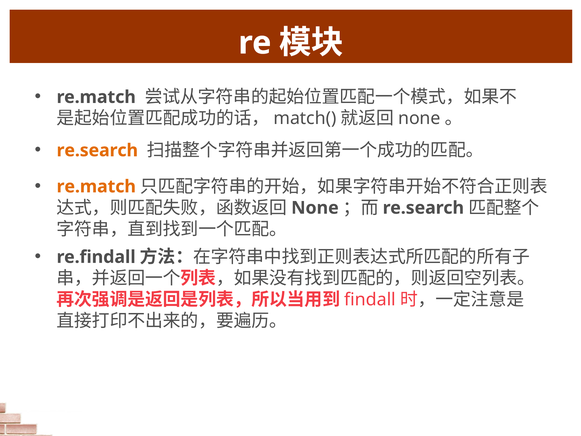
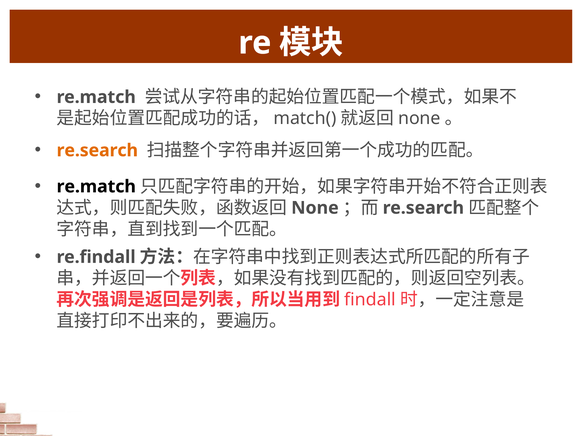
re.match colour: orange -> black (96, 186)
